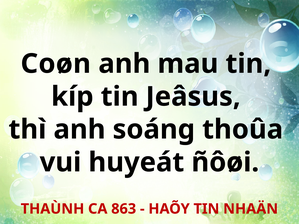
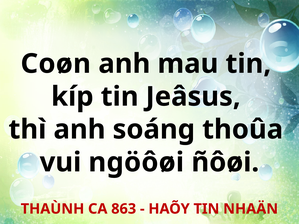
huyeát: huyeát -> ngöôøi (136, 163)
